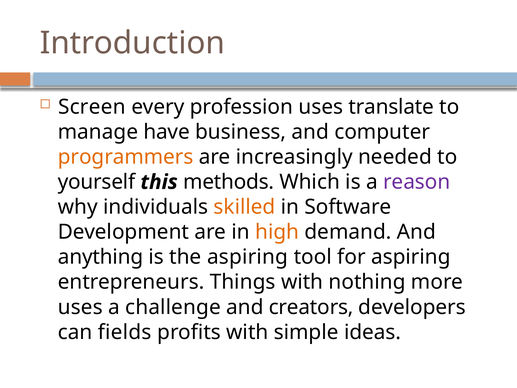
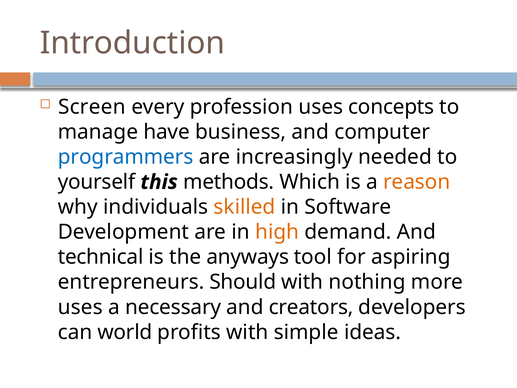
translate: translate -> concepts (391, 107)
programmers colour: orange -> blue (126, 157)
reason colour: purple -> orange (417, 182)
anything: anything -> technical (101, 257)
the aspiring: aspiring -> anyways (248, 257)
Things: Things -> Should (243, 282)
challenge: challenge -> necessary (173, 307)
fields: fields -> world (125, 332)
